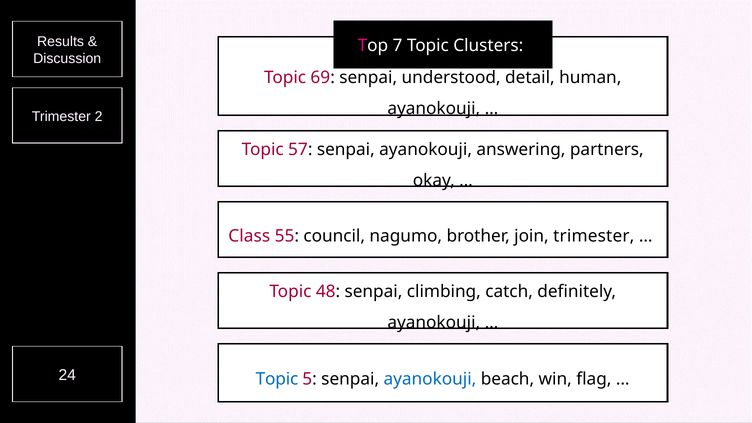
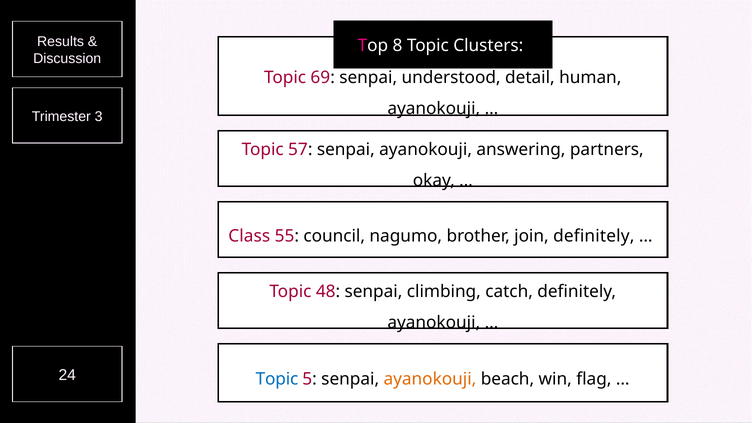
7: 7 -> 8 (397, 46)
2: 2 -> 3 (99, 116)
join trimester: trimester -> definitely (594, 236)
ayanokouji colour: blue -> orange (430, 379)
